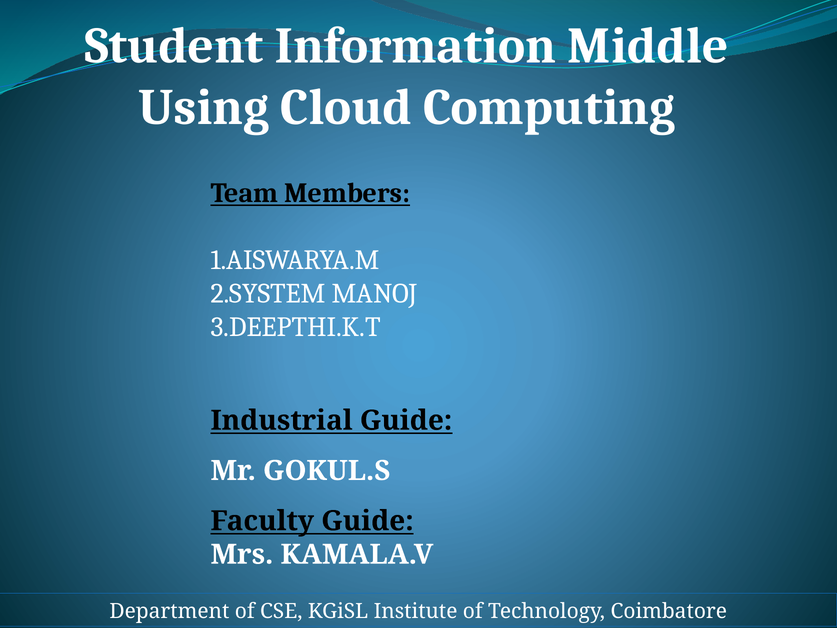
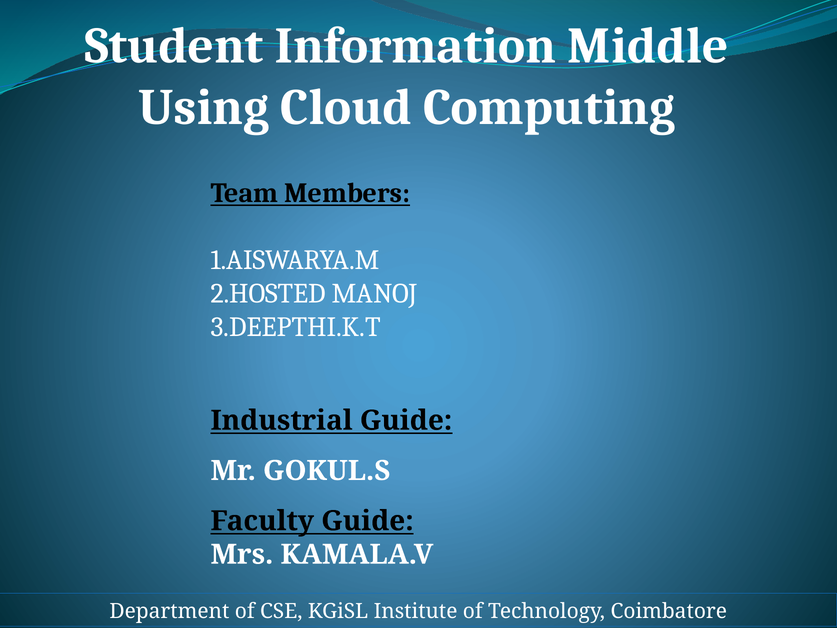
2.SYSTEM: 2.SYSTEM -> 2.HOSTED (268, 294)
